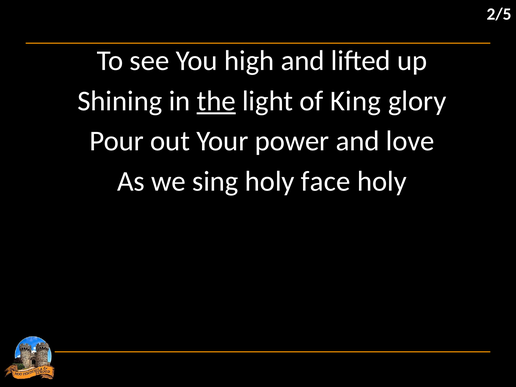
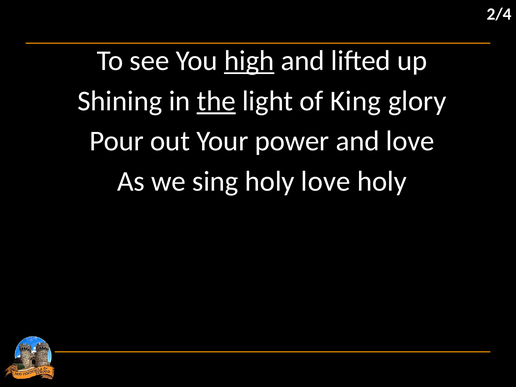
2/5: 2/5 -> 2/4 (499, 14)
high underline: none -> present (249, 61)
holy face: face -> love (326, 181)
